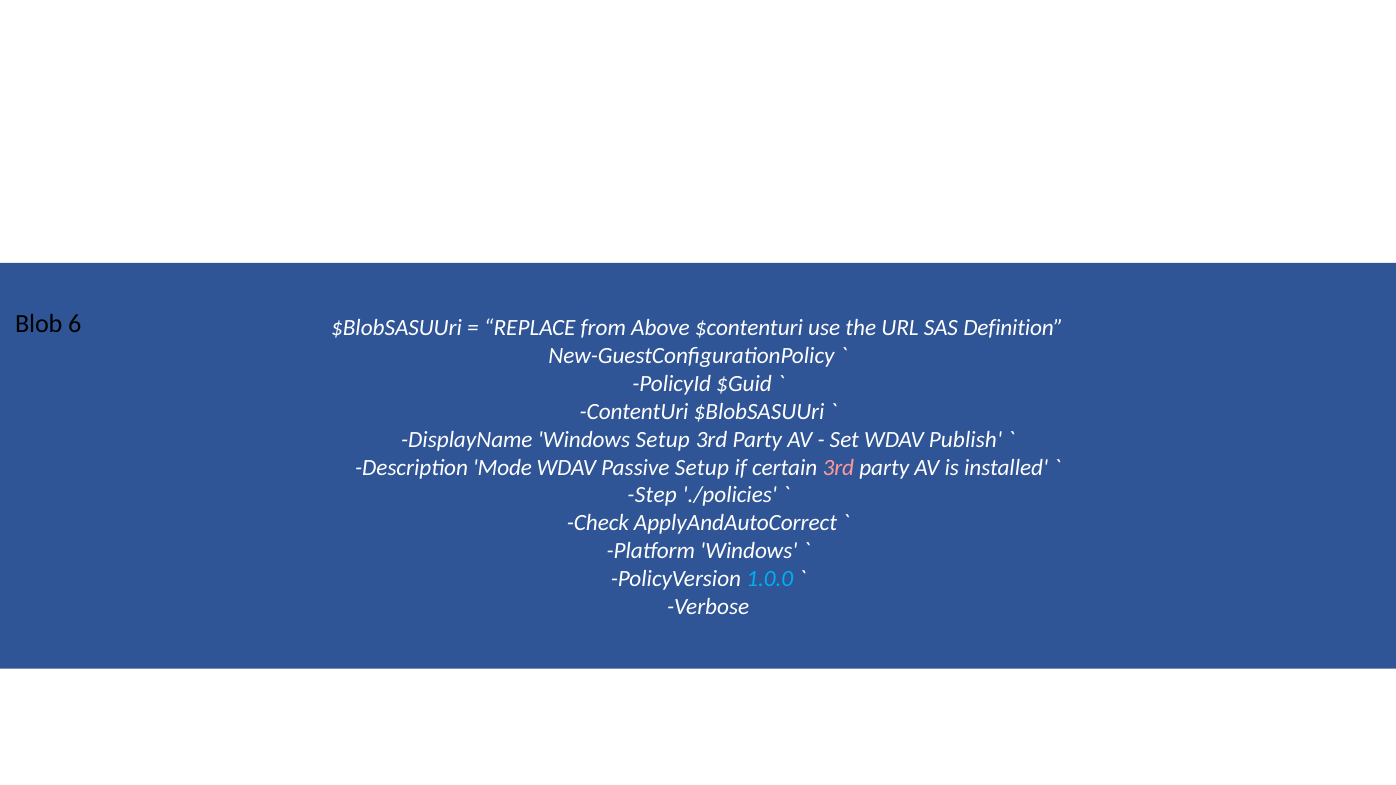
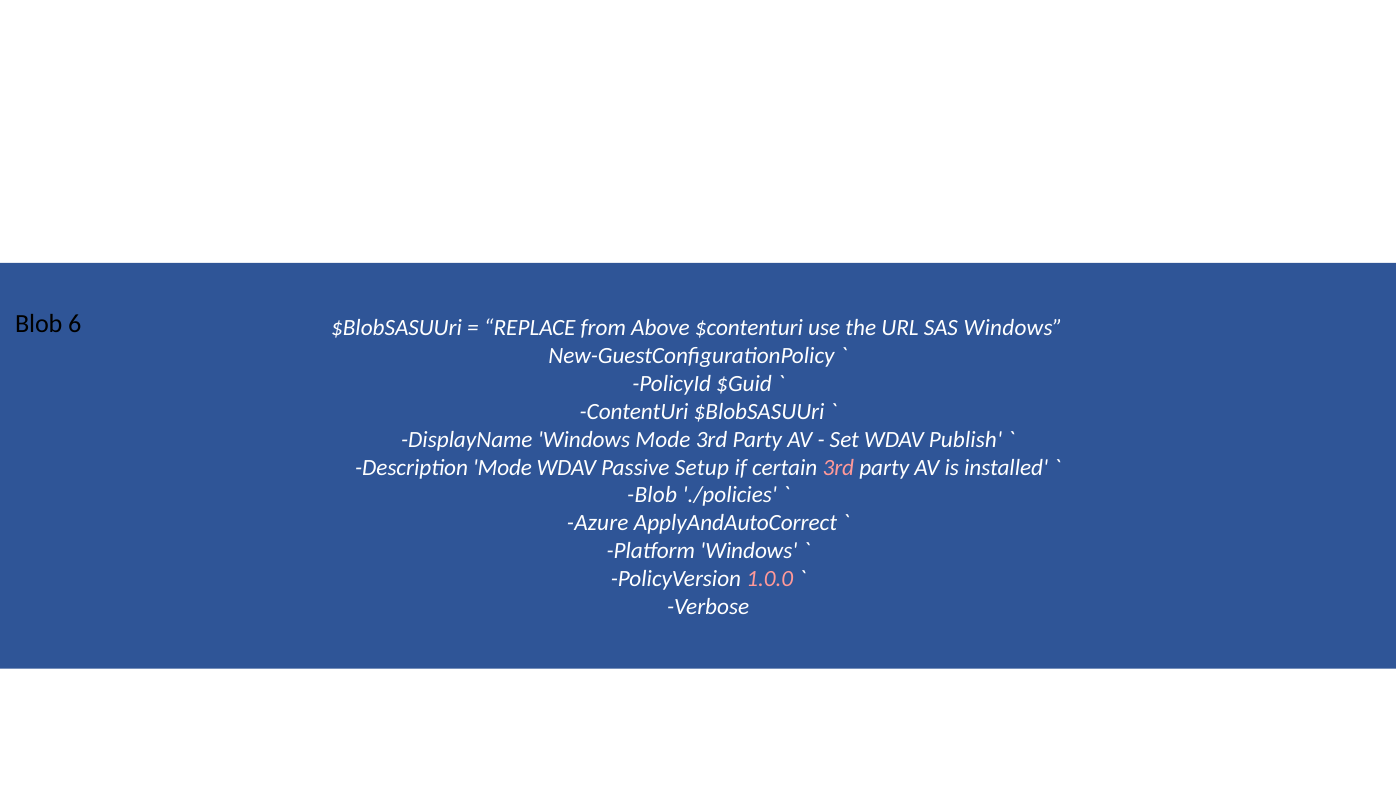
SAS Definition: Definition -> Windows (1013, 328)
Windows Setup: Setup -> Mode (663, 440)
Step: Step -> Blob (652, 495)
Check: Check -> Azure (598, 523)
1.0.0 colour: light blue -> pink (770, 579)
